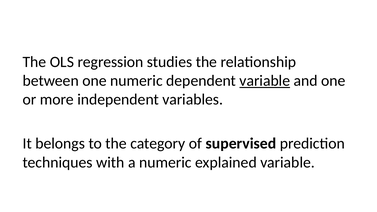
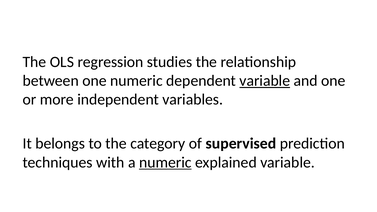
numeric underline: none -> present (165, 162)
